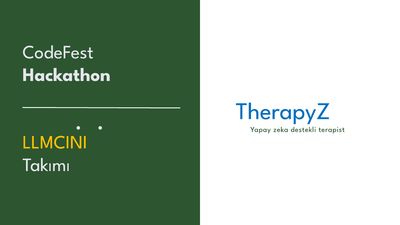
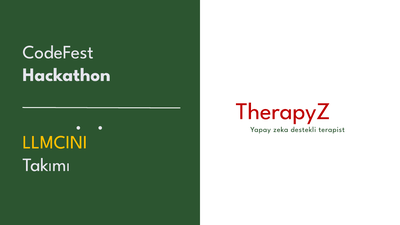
TherapyZ colour: blue -> red (283, 111)
